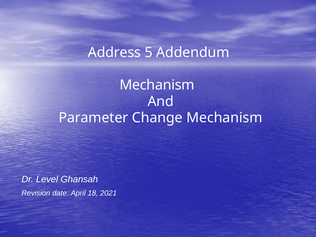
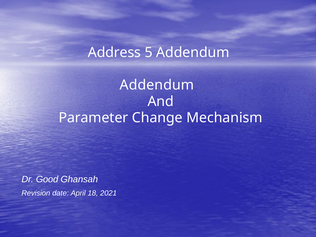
Mechanism: Mechanism -> Addendum (157, 85)
Level: Level -> Good (47, 179)
